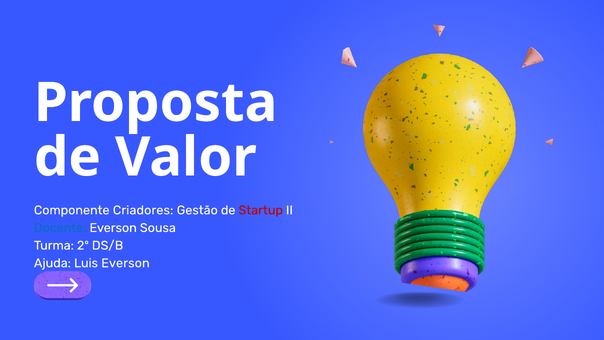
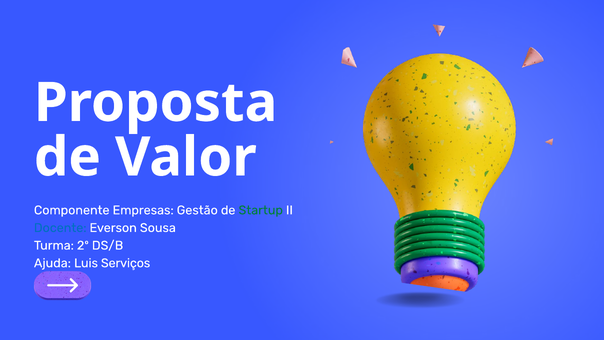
Criadores: Criadores -> Empresas (143, 210)
Startup colour: red -> green (261, 210)
Luis Everson: Everson -> Serviços (126, 263)
